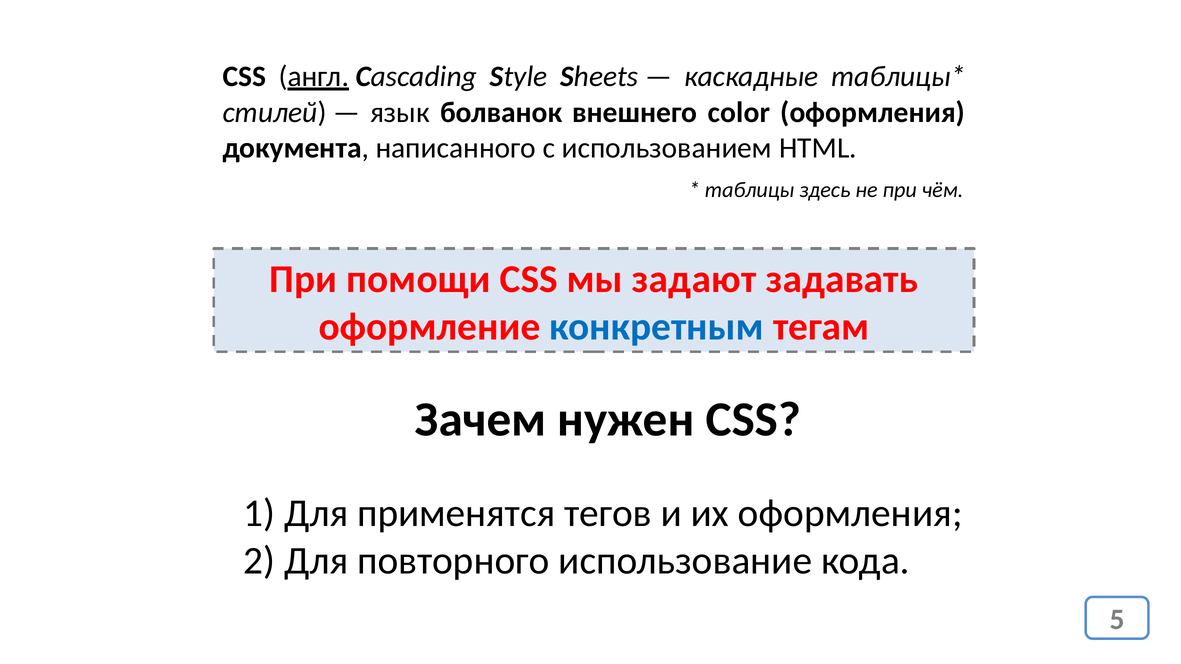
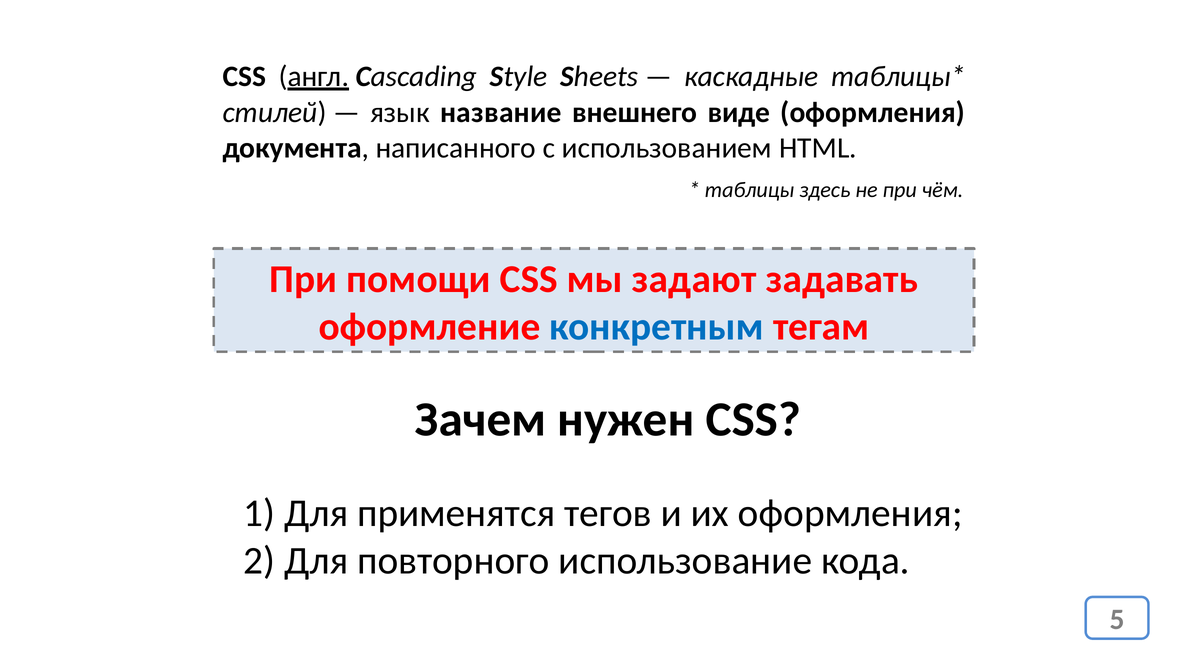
болванок: болванок -> название (501, 112)
color: color -> виде (739, 112)
